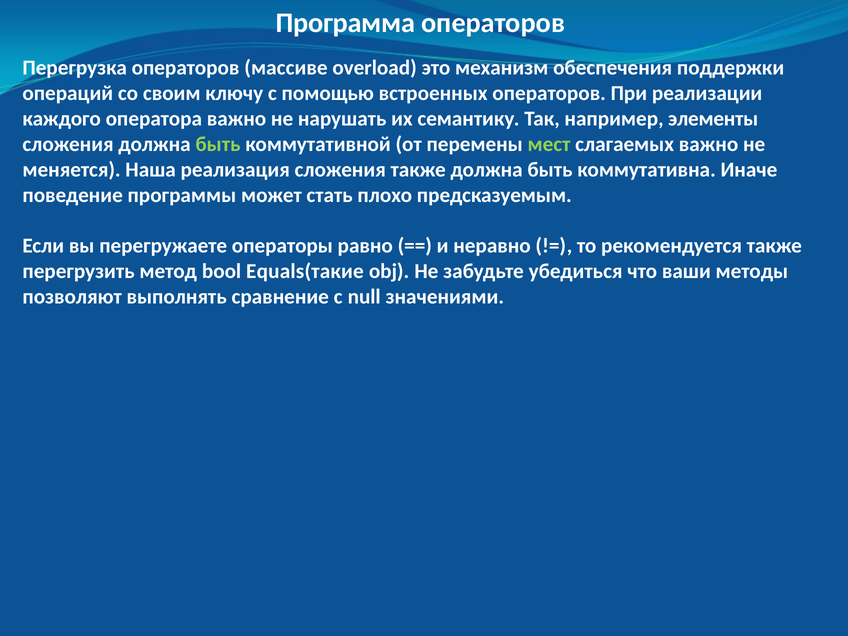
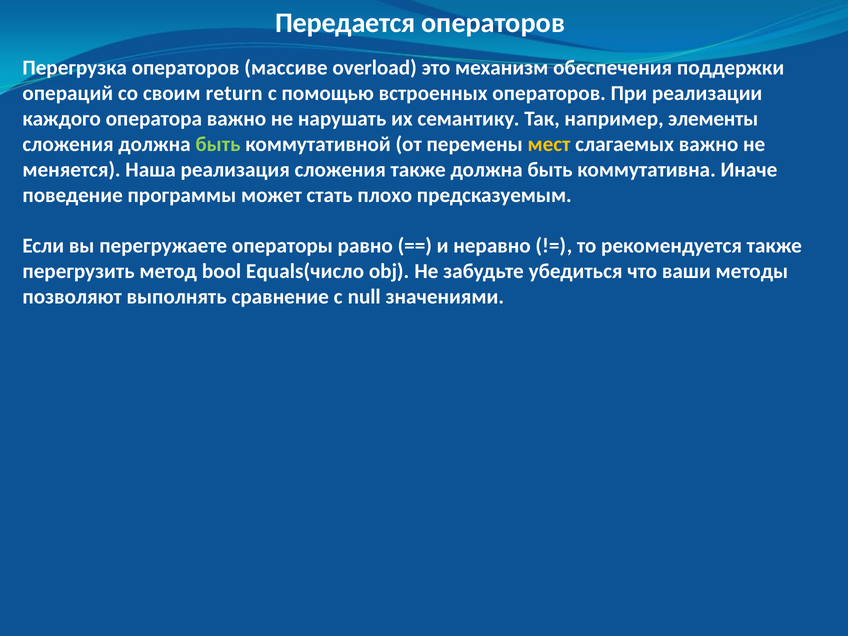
Программа: Программа -> Передается (345, 23)
ключу: ключу -> return (234, 93)
мест colour: light green -> yellow (549, 144)
Equals(такие: Equals(такие -> Equals(число (305, 271)
